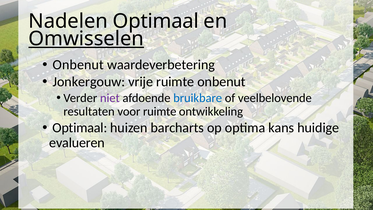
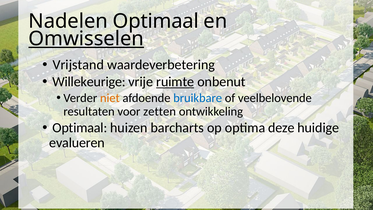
Onbenut: Onbenut -> Vrijstand (78, 65)
Jonkergouw: Jonkergouw -> Willekeurige (89, 82)
ruimte underline: none -> present (175, 82)
niet colour: purple -> orange (110, 98)
voor ruimte: ruimte -> zetten (160, 111)
kans: kans -> deze (281, 128)
